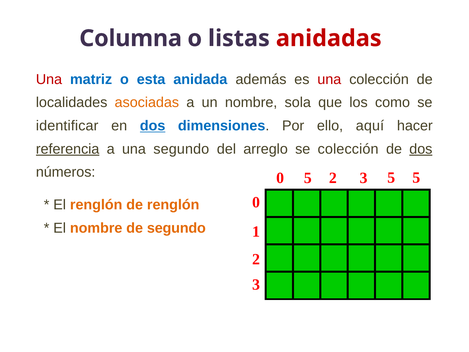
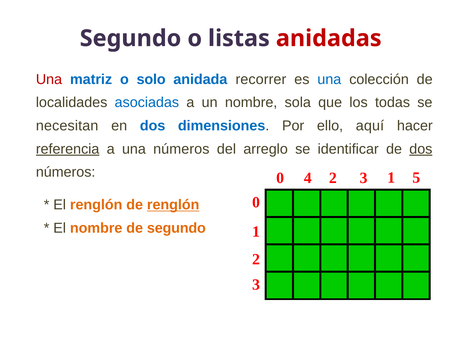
Columna: Columna -> Segundo (131, 38)
esta: esta -> solo (151, 79)
además: además -> recorrer (261, 79)
una colour: red -> blue (329, 79)
asociadas colour: orange -> blue (147, 103)
como: como -> todas (393, 103)
identificar: identificar -> necesitan (67, 126)
dos underline: present -> none (153, 126)
una segundo: segundo -> números (181, 149)
se colección: colección -> identificar (348, 149)
0 5: 5 -> 4 (308, 178)
3 5: 5 -> 1 (391, 178)
renglón underline: none -> present (173, 205)
